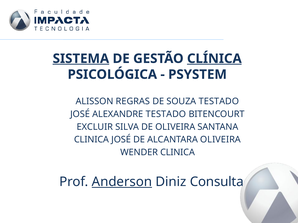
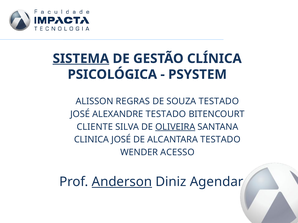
CLÍNICA underline: present -> none (214, 59)
EXCLUIR: EXCLUIR -> CLIENTE (95, 127)
OLIVEIRA underline: none -> present (175, 127)
ALCANTARA OLIVEIRA: OLIVEIRA -> TESTADO (220, 140)
WENDER CLINICA: CLINICA -> ACESSO (177, 153)
Consulta: Consulta -> Agendar (217, 182)
